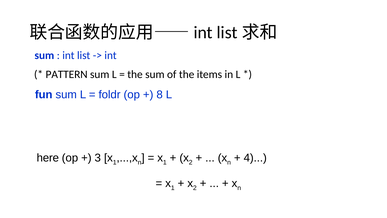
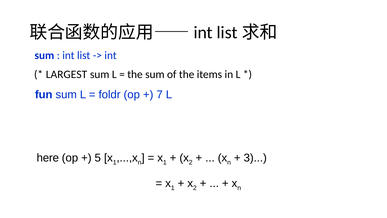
PATTERN: PATTERN -> LARGEST (66, 74)
8: 8 -> 7 (160, 94)
3: 3 -> 5 (98, 158)
4: 4 -> 3 (255, 158)
